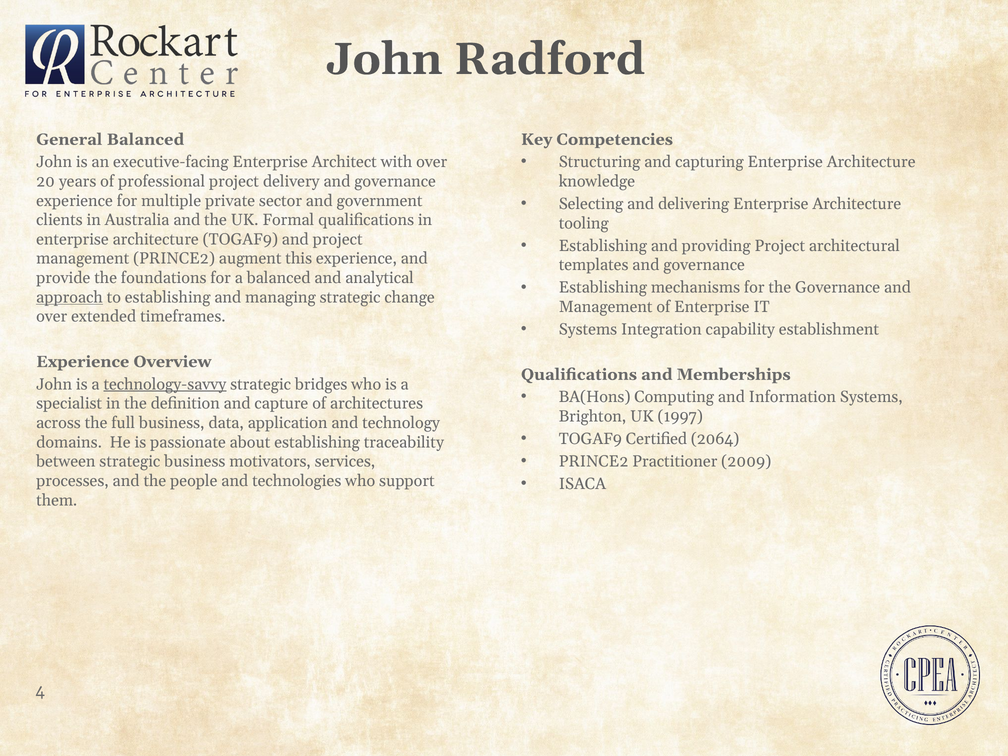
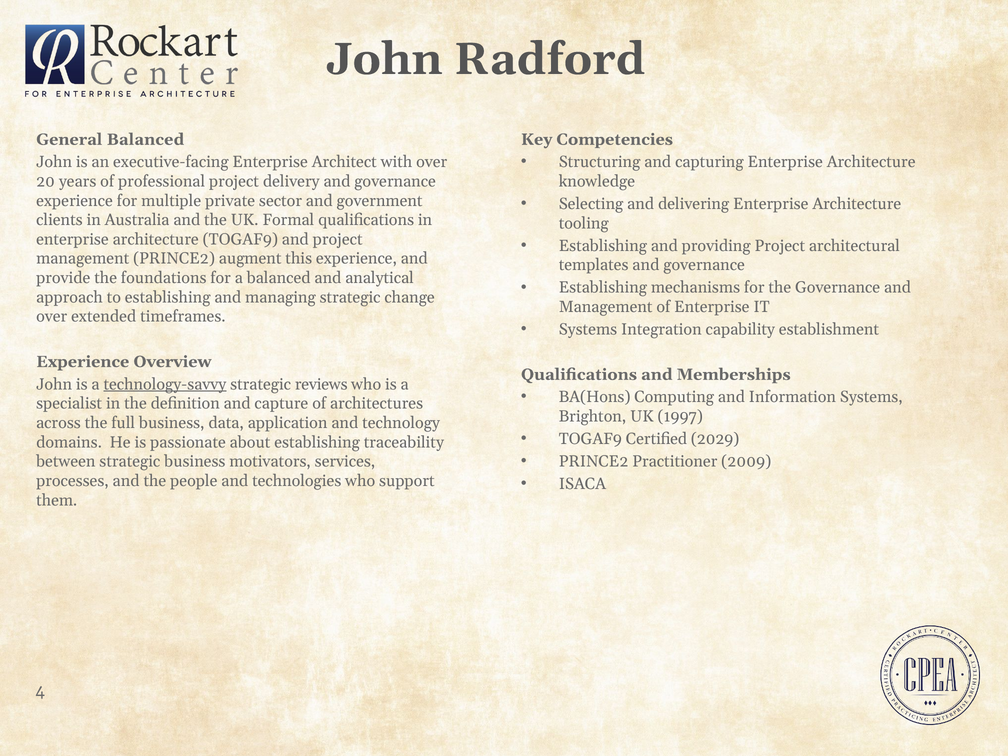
approach underline: present -> none (70, 297)
bridges: bridges -> reviews (321, 384)
2064: 2064 -> 2029 (715, 439)
